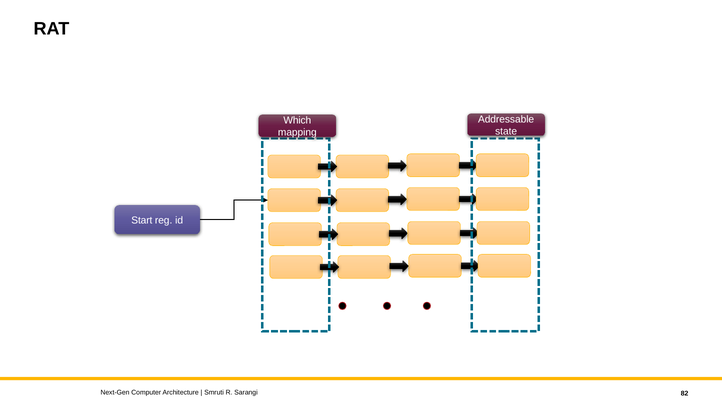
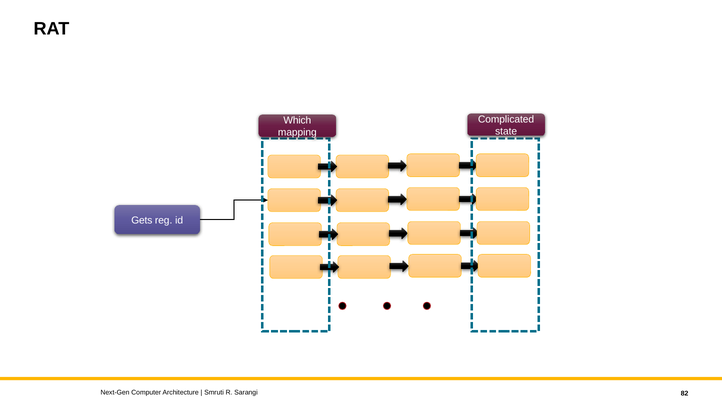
Addressable: Addressable -> Complicated (506, 119)
Start: Start -> Gets (142, 220)
